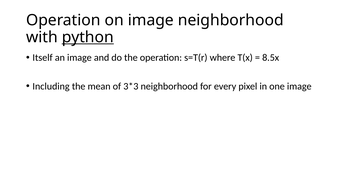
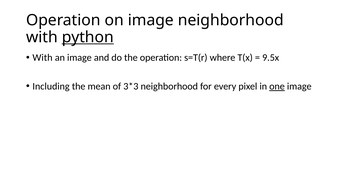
Itself: Itself -> With (43, 58)
8.5x: 8.5x -> 9.5x (271, 58)
one underline: none -> present (277, 87)
